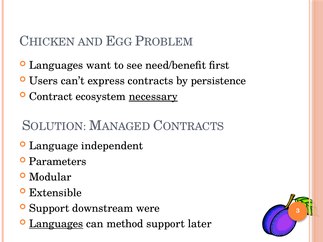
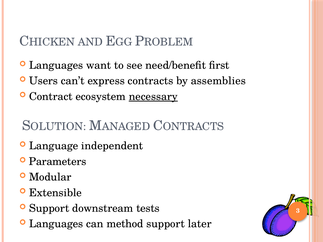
persistence: persistence -> assemblies (218, 81)
were: were -> tests (148, 209)
Languages underline: present -> none (56, 224)
